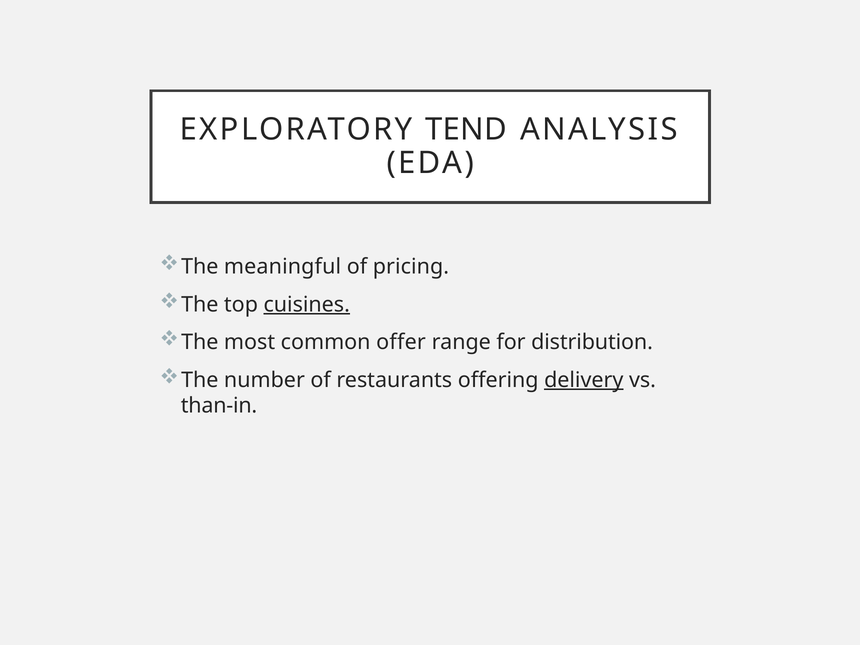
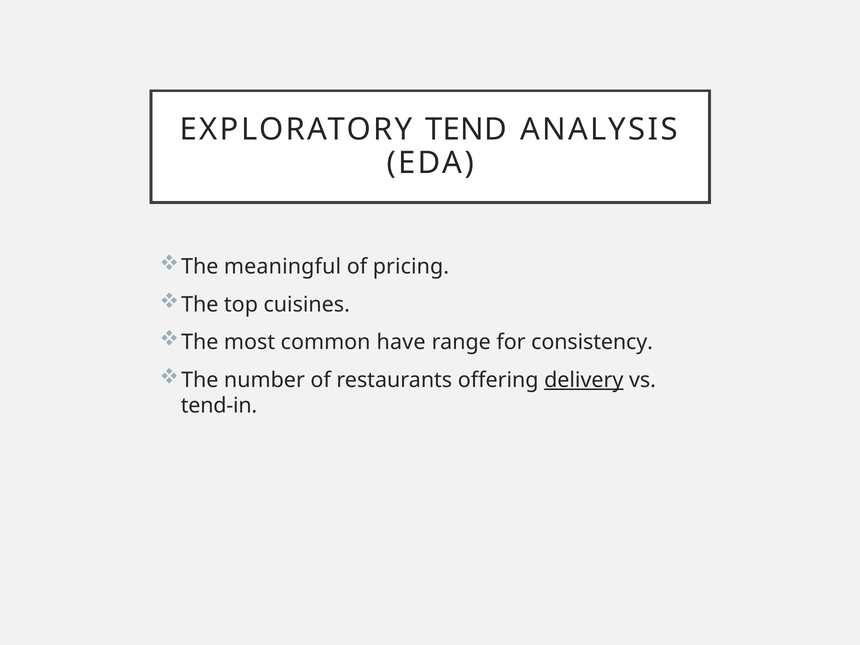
cuisines underline: present -> none (307, 305)
offer: offer -> have (401, 342)
distribution: distribution -> consistency (592, 342)
than-in: than-in -> tend-in (219, 406)
